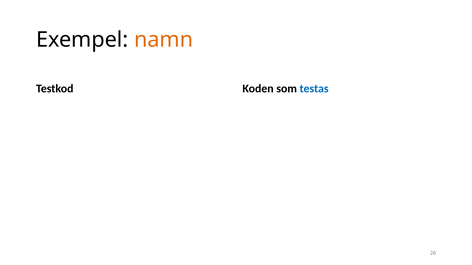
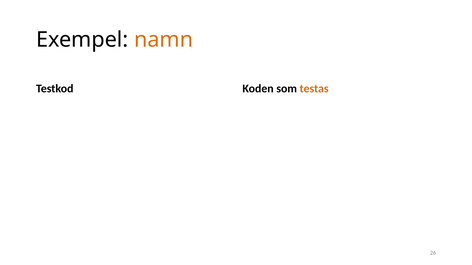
testas colour: blue -> orange (314, 89)
